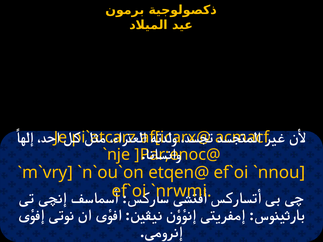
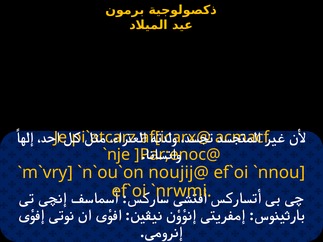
etqen@: etqen@ -> noujij@ (179, 173)
